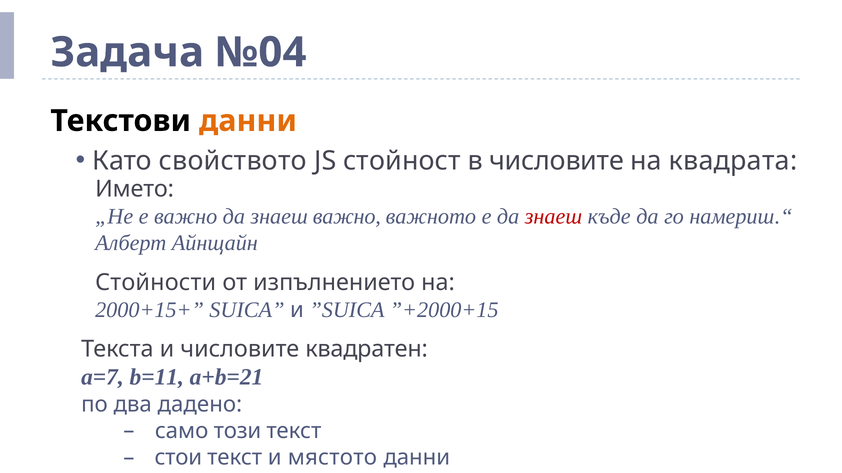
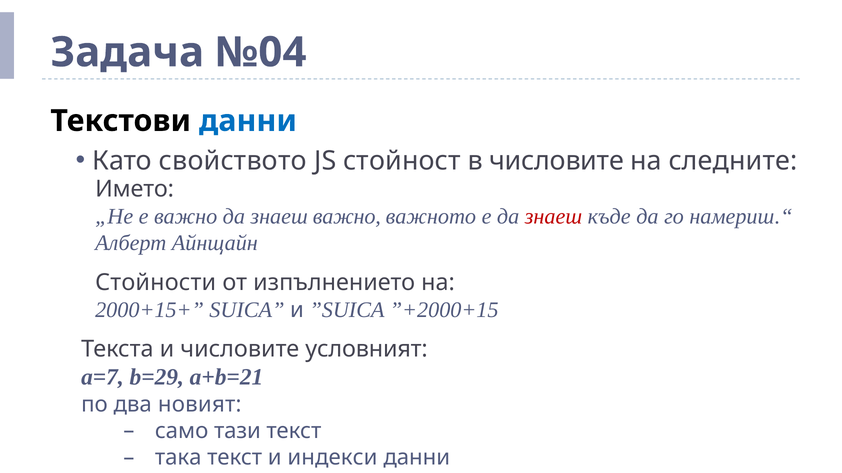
данни colour: orange -> blue (248, 121)
квадрата: квадрата -> следните (733, 161)
квадратен: квадратен -> условният (367, 349)
b=11: b=11 -> b=29 (157, 378)
дадено: дадено -> новият (200, 405)
този: този -> тази (237, 432)
стои: стои -> така (178, 458)
мястото: мястото -> индекси (332, 458)
